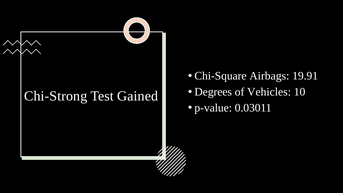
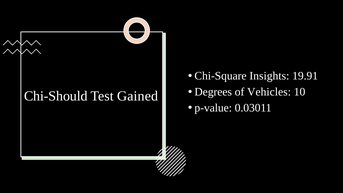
Airbags: Airbags -> Insights (269, 76)
Chi-Strong: Chi-Strong -> Chi-Should (56, 96)
